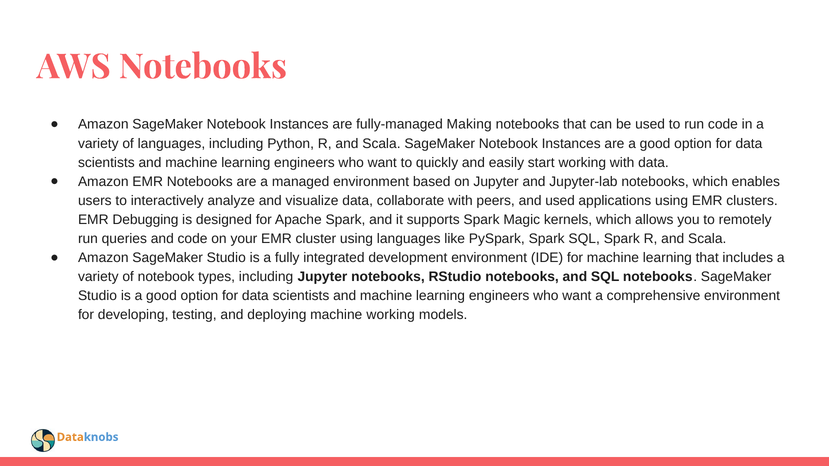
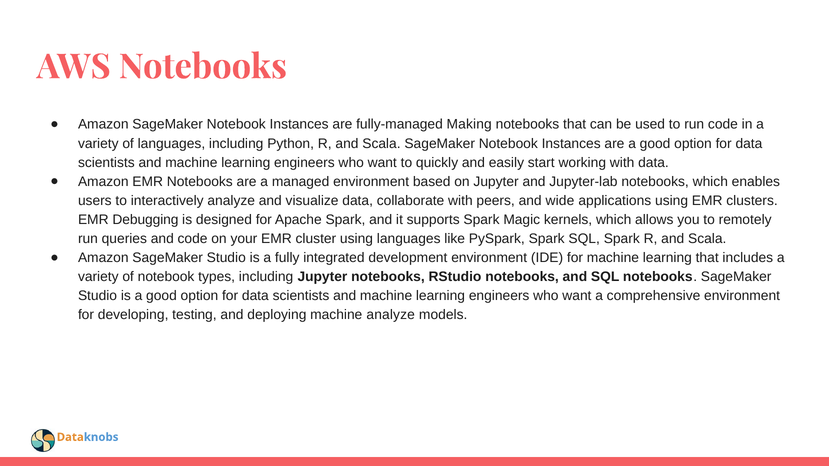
and used: used -> wide (560, 201)
machine working: working -> analyze (391, 315)
